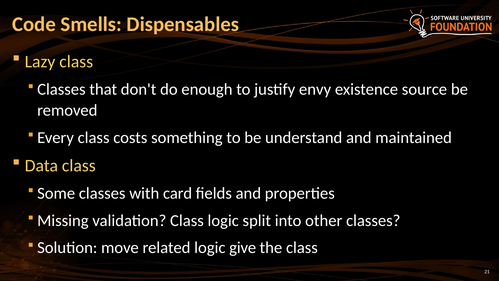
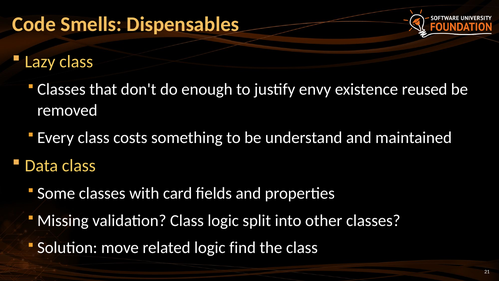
source: source -> reused (425, 89)
give: give -> find (243, 248)
